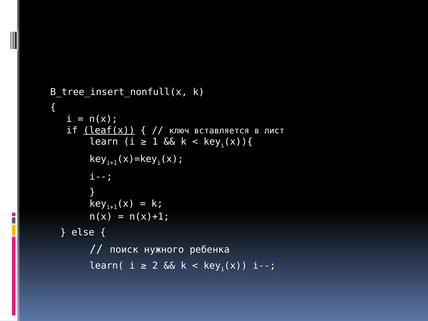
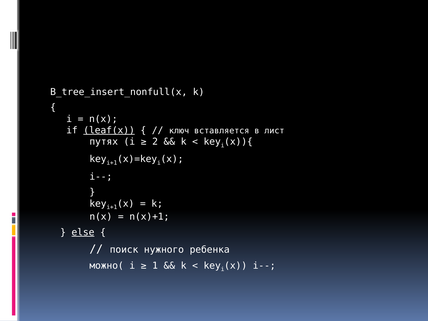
learn: learn -> путях (104, 142)
1: 1 -> 2 (155, 142)
else underline: none -> present (83, 232)
learn(: learn( -> можно( (107, 266)
2: 2 -> 1 (155, 266)
